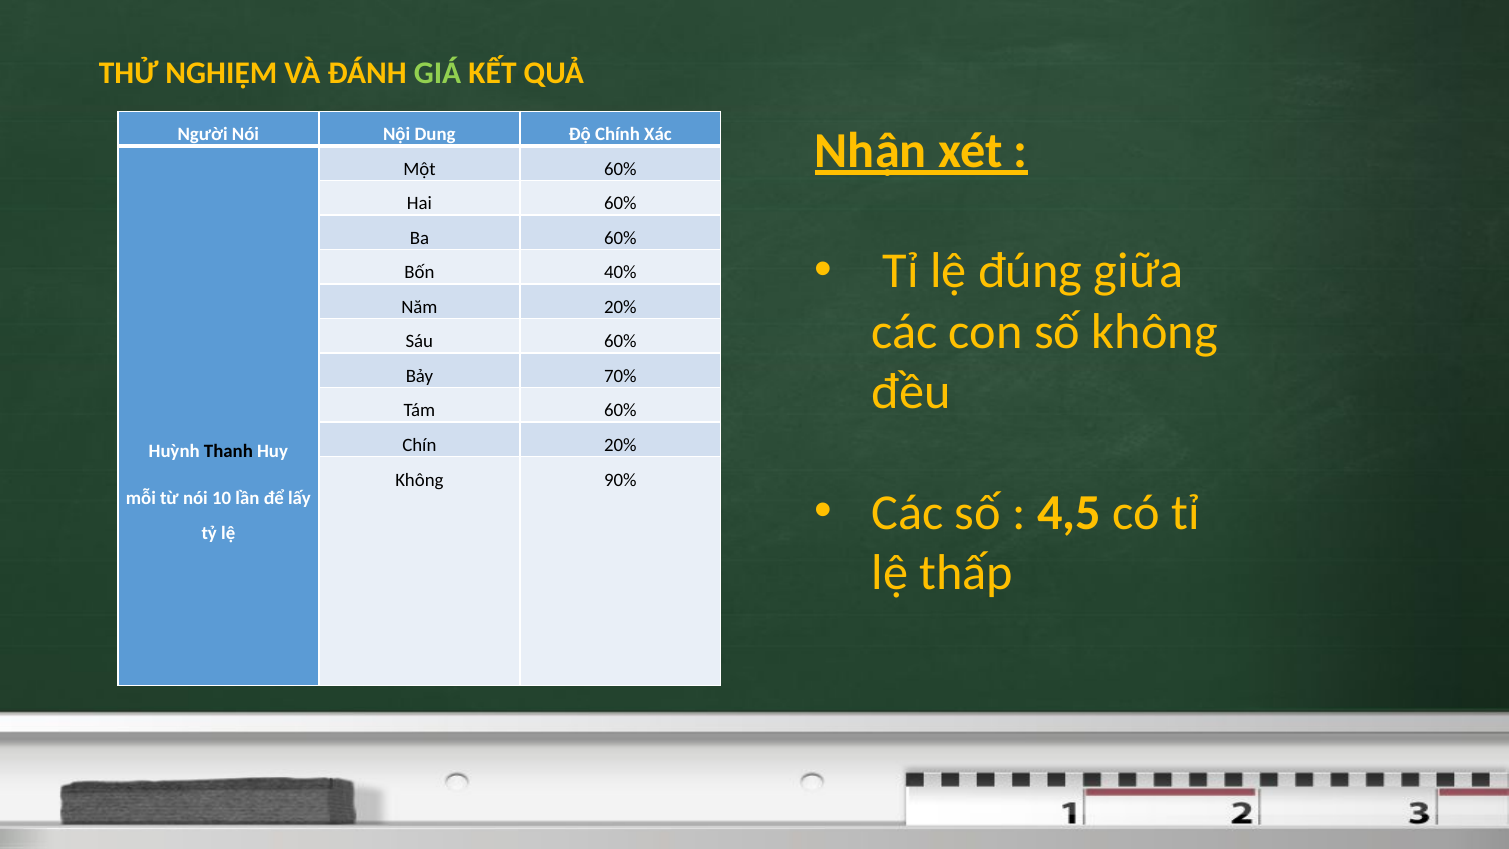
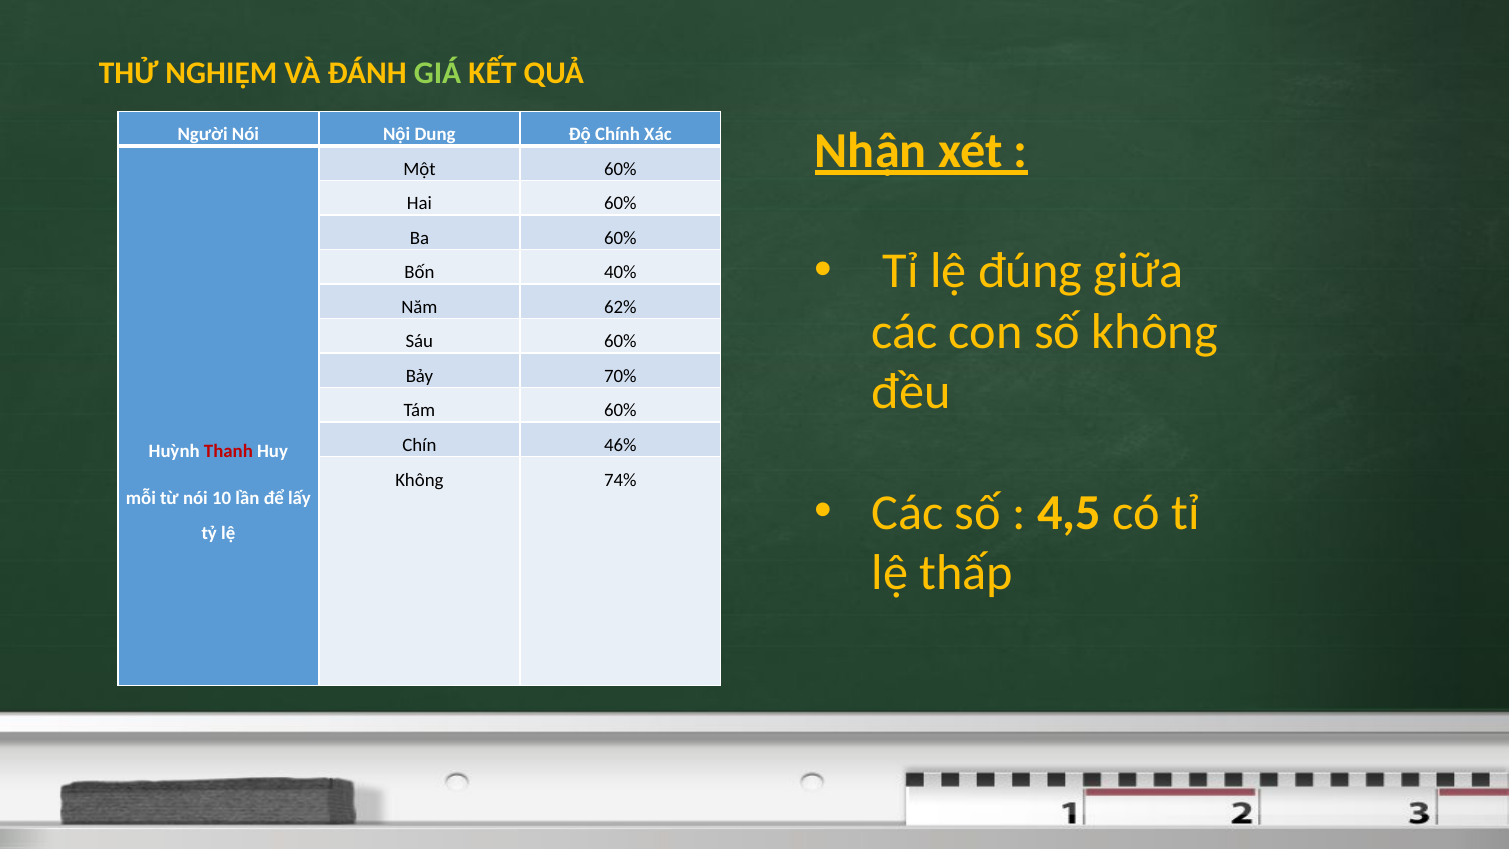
Năm 20%: 20% -> 62% (620, 307)
Chín 20%: 20% -> 46% (620, 445)
Thanh colour: black -> red (228, 451)
90%: 90% -> 74% (620, 480)
